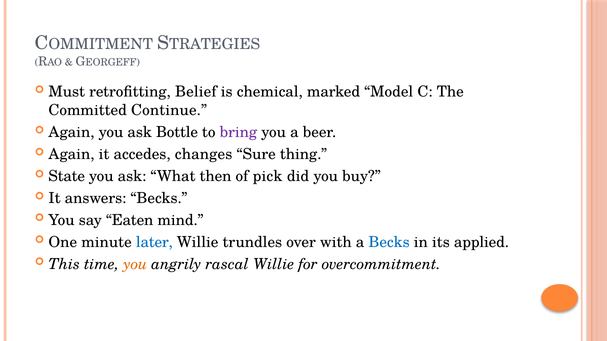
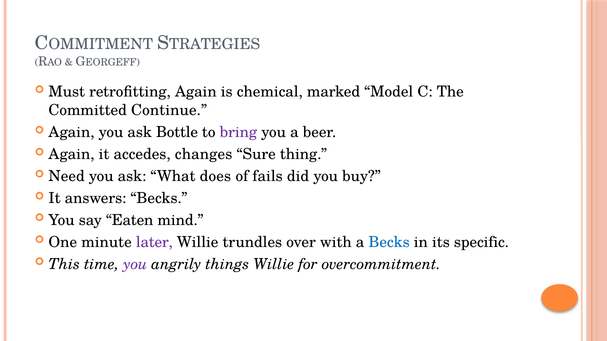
retrofitting Belief: Belief -> Again (196, 92)
State: State -> Need (67, 176)
then: then -> does (215, 176)
pick: pick -> fails (268, 176)
later colour: blue -> purple (154, 242)
applied: applied -> specific (481, 242)
you colour: orange -> purple (135, 264)
rascal: rascal -> things (227, 264)
